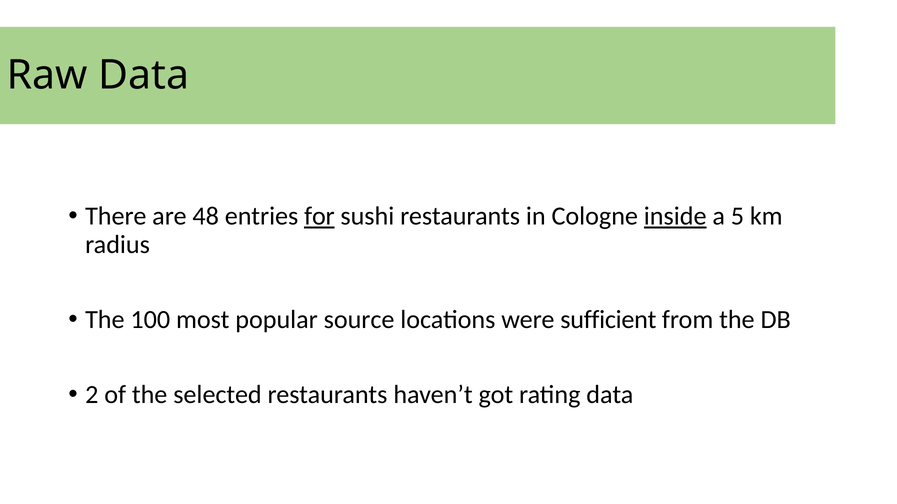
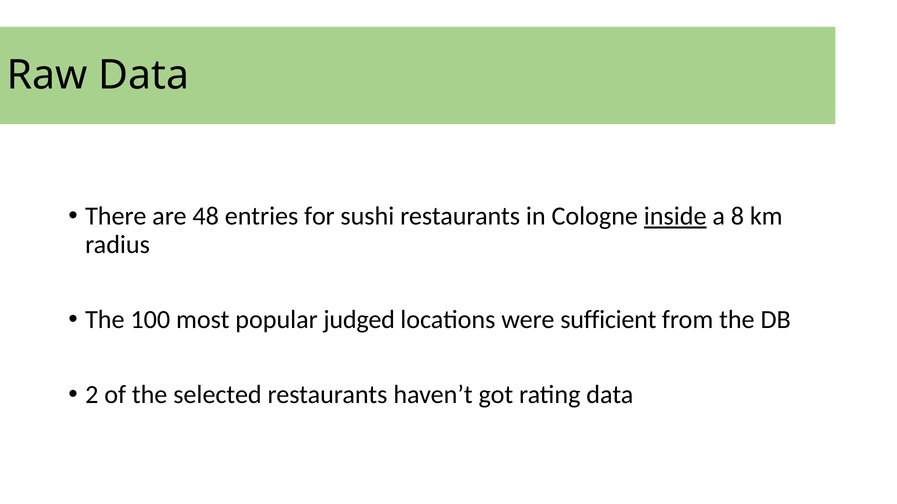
for underline: present -> none (319, 217)
5: 5 -> 8 (737, 217)
source: source -> judged (359, 320)
